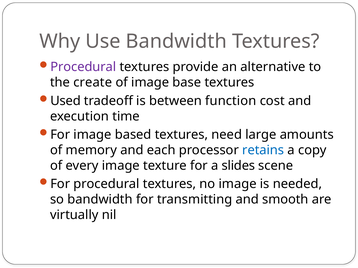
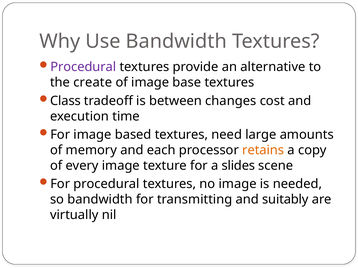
Used: Used -> Class (65, 101)
function: function -> changes (231, 101)
retains colour: blue -> orange (263, 150)
smooth: smooth -> suitably (285, 200)
